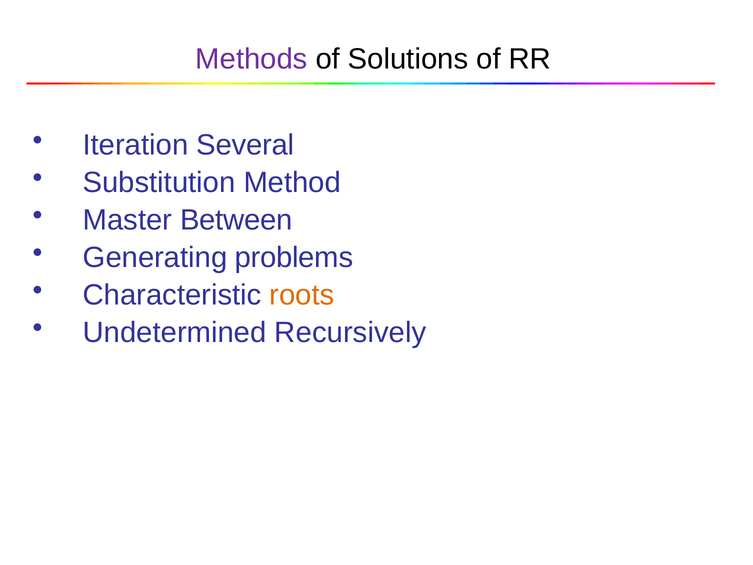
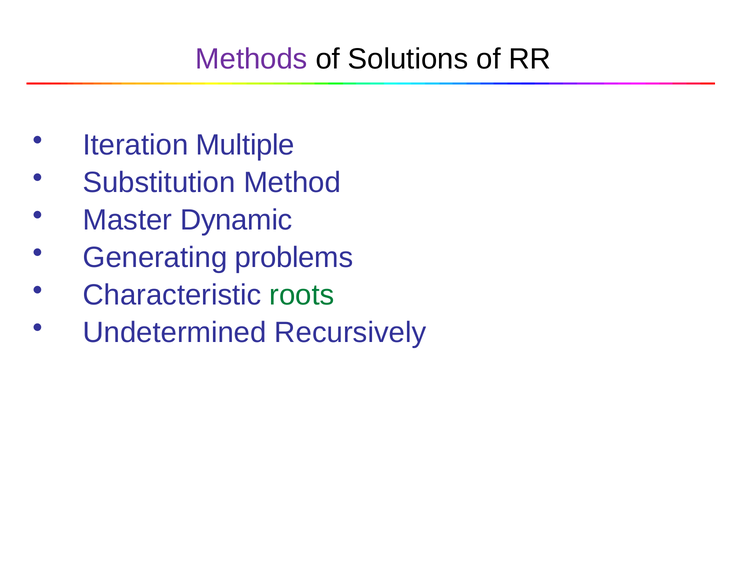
Several: Several -> Multiple (245, 145)
Between: Between -> Dynamic (236, 220)
roots colour: orange -> green (302, 295)
